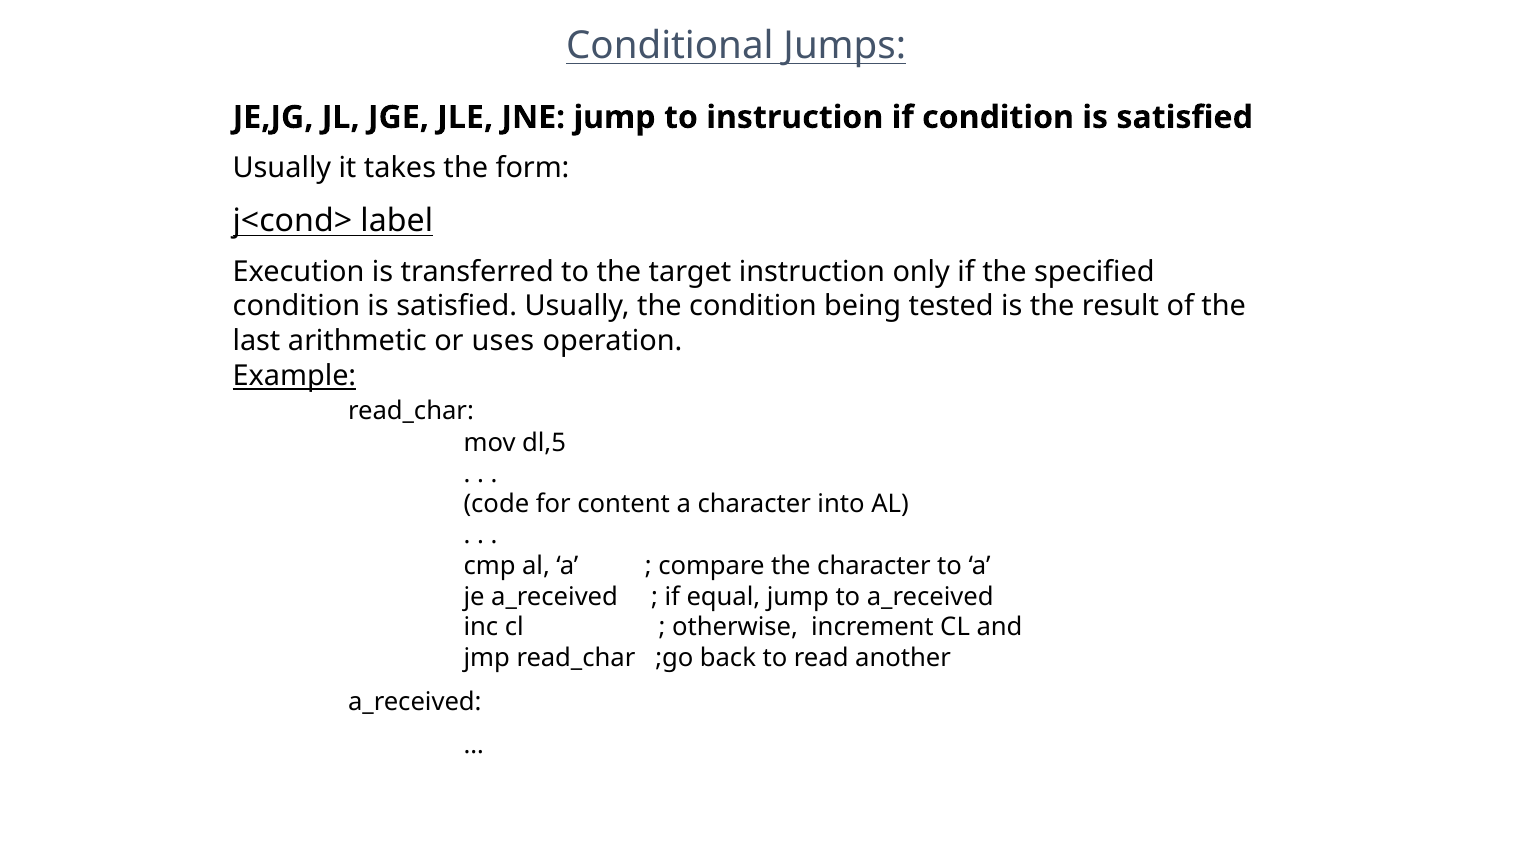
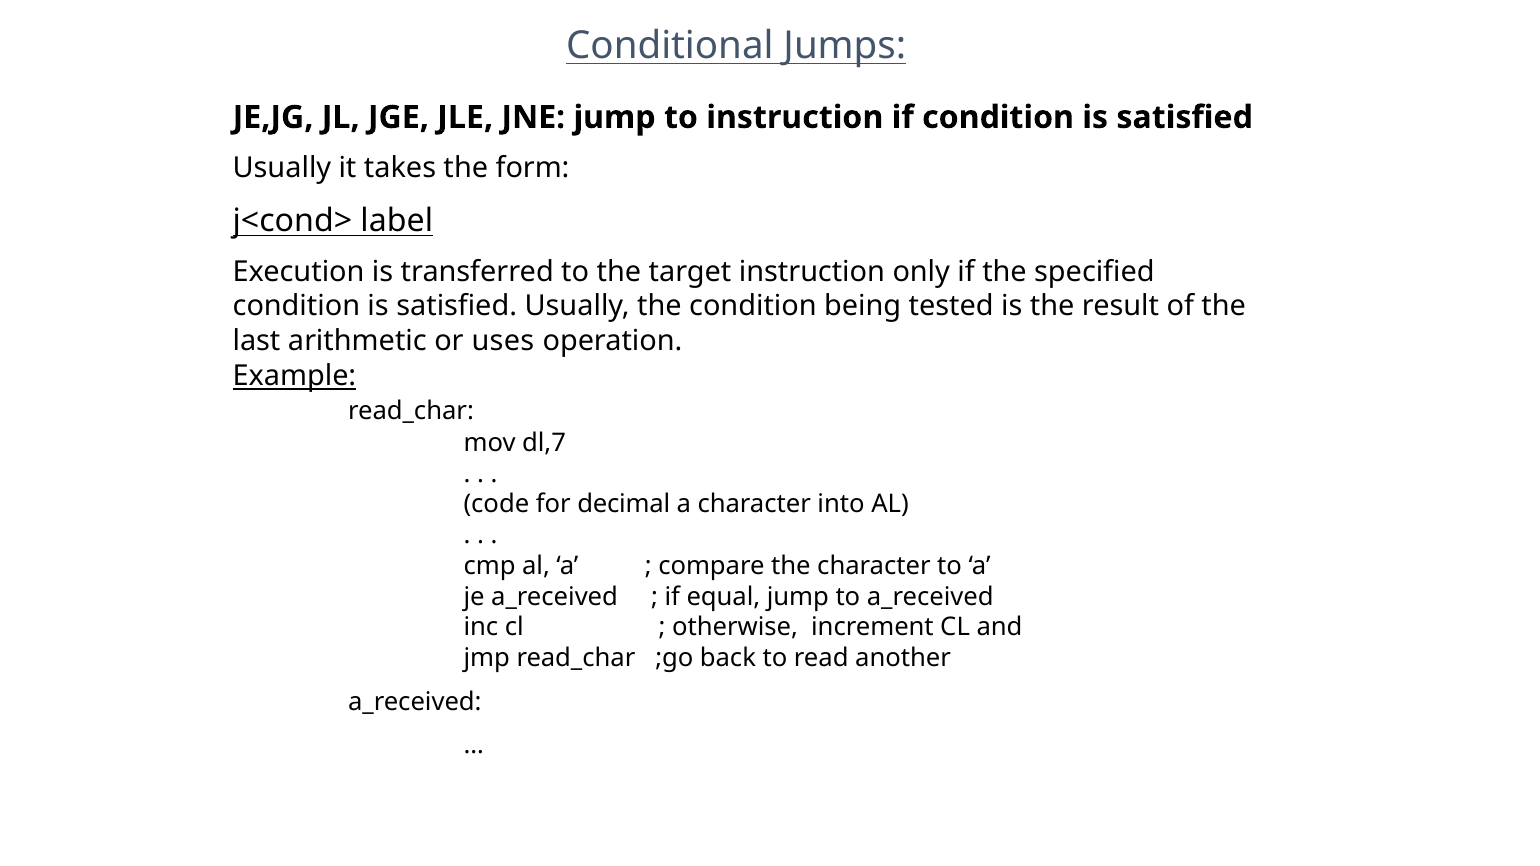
dl,5: dl,5 -> dl,7 (544, 443)
content: content -> decimal (624, 505)
